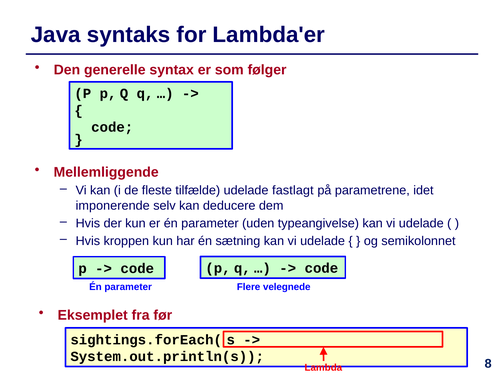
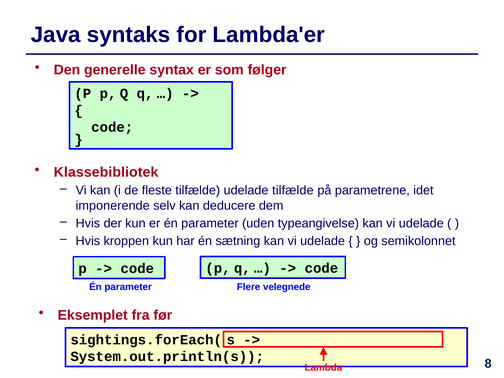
Mellemliggende: Mellemliggende -> Klassebibliotek (106, 172)
udelade fastlagt: fastlagt -> tilfælde (293, 190)
